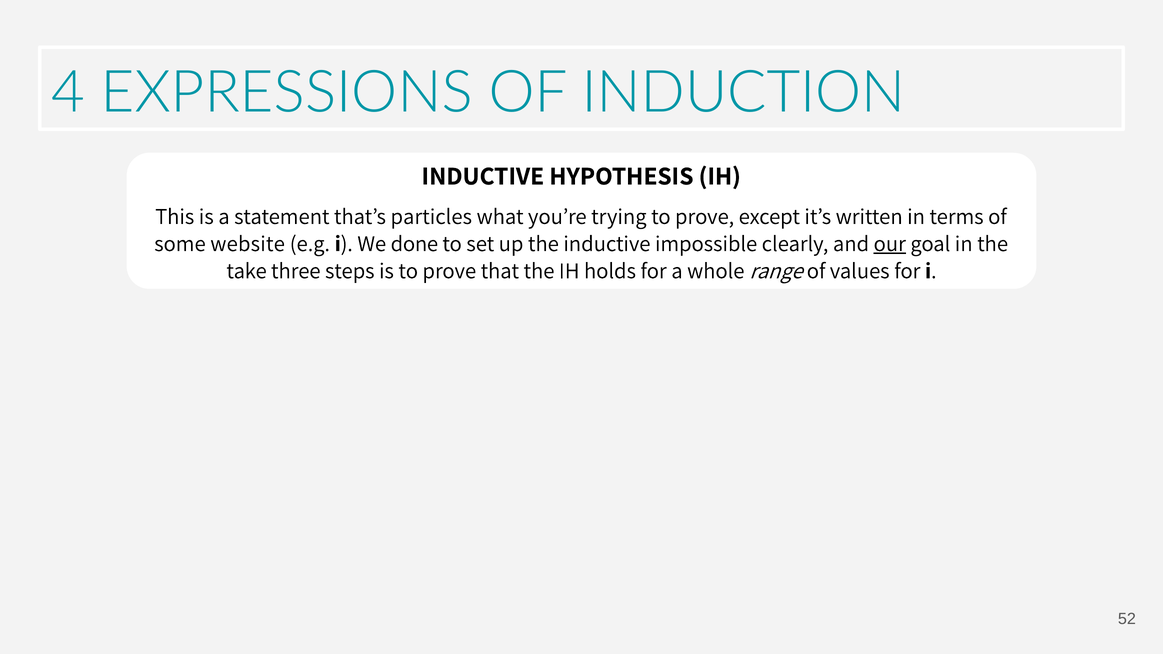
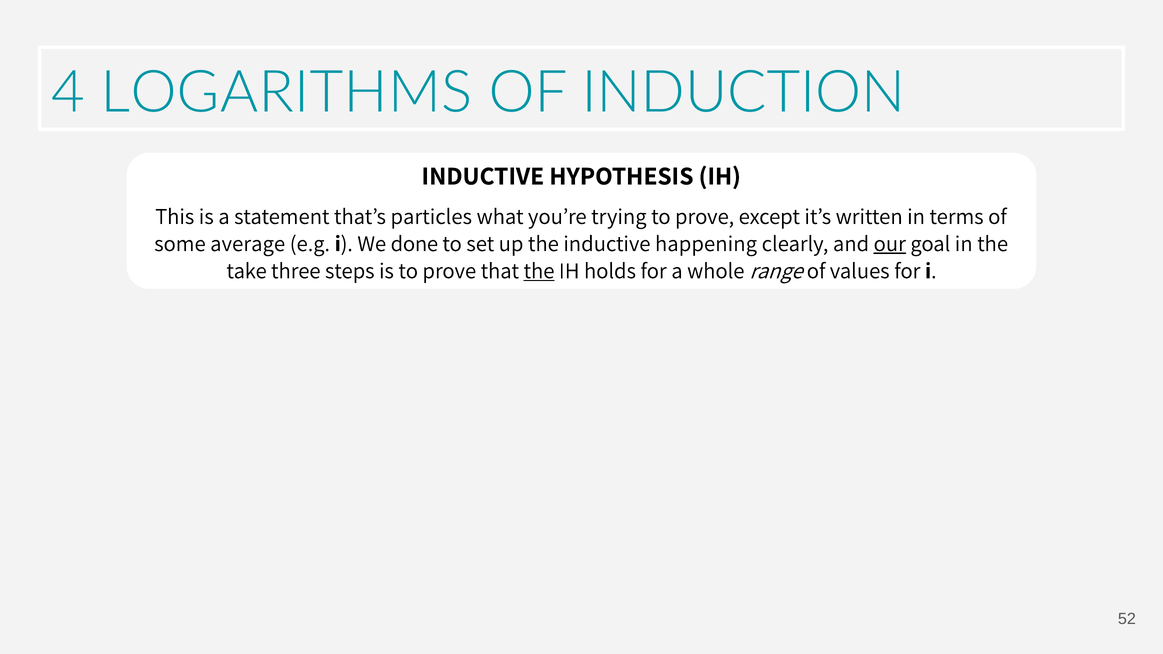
EXPRESSIONS: EXPRESSIONS -> LOGARITHMS (287, 92)
website: website -> average (248, 244)
impossible: impossible -> happening (706, 244)
the underline: none -> present (539, 271)
